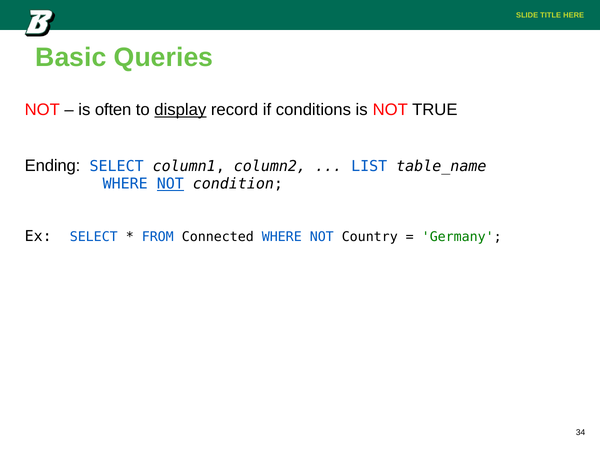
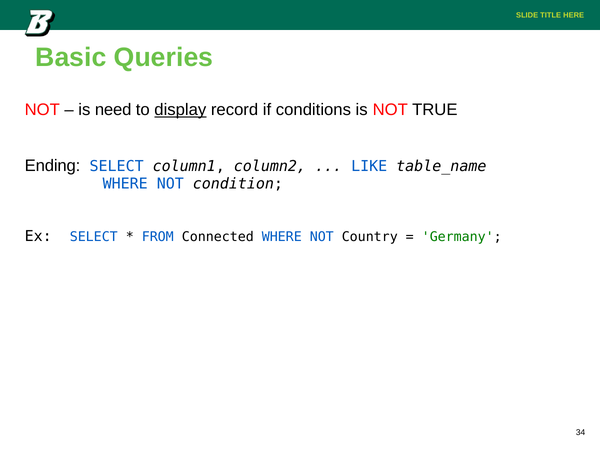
often: often -> need (113, 110)
LIST: LIST -> LIKE (369, 167)
NOT underline: present -> none (170, 184)
